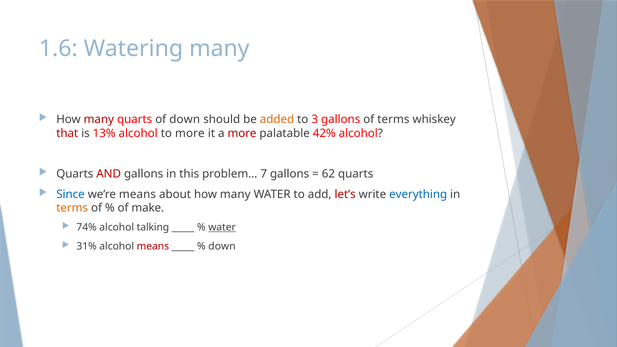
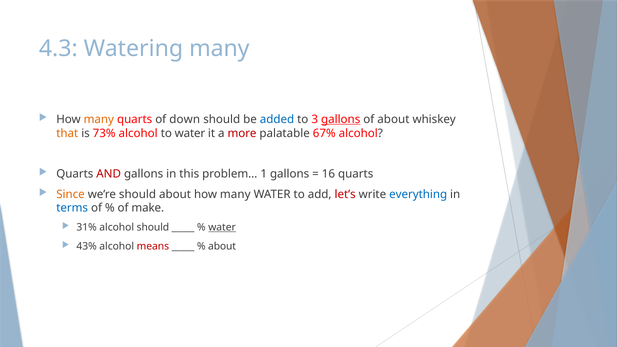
1.6: 1.6 -> 4.3 (58, 49)
many colour: red -> orange (99, 119)
added colour: orange -> blue (277, 119)
gallons underline: none -> present (341, 119)
of terms: terms -> about (393, 119)
that colour: red -> orange (67, 133)
13%: 13% -> 73% (104, 133)
to more: more -> water (190, 133)
42%: 42% -> 67% (324, 133)
7: 7 -> 1 (264, 174)
62: 62 -> 16 (328, 174)
Since colour: blue -> orange (71, 194)
we’re means: means -> should (138, 194)
terms colour: orange -> blue (72, 208)
74%: 74% -> 31% (87, 228)
alcohol talking: talking -> should (153, 228)
31%: 31% -> 43% (87, 246)
down: down -> about (222, 246)
